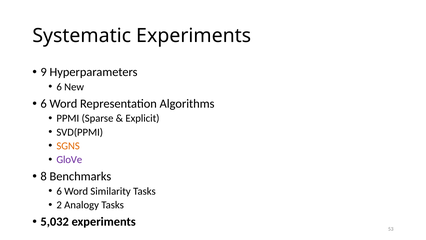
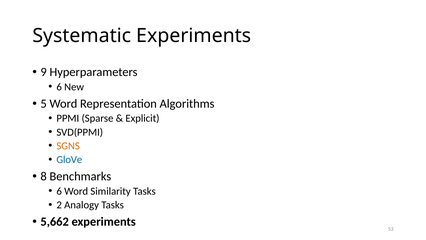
6: 6 -> 5 (44, 104)
GloVe colour: purple -> blue (69, 159)
5,032: 5,032 -> 5,662 (55, 221)
